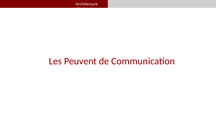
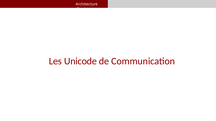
Peuvent: Peuvent -> Unicode (80, 61)
